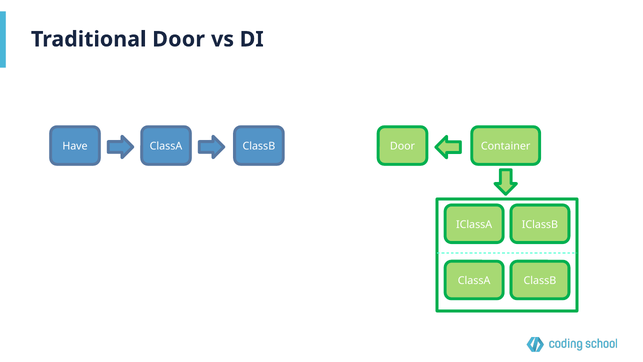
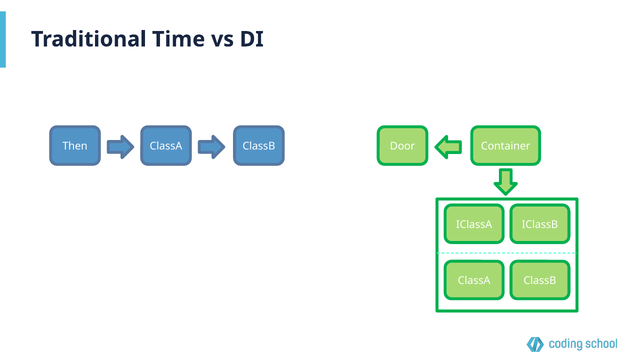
Traditional Door: Door -> Time (179, 39)
Have: Have -> Then (75, 146)
